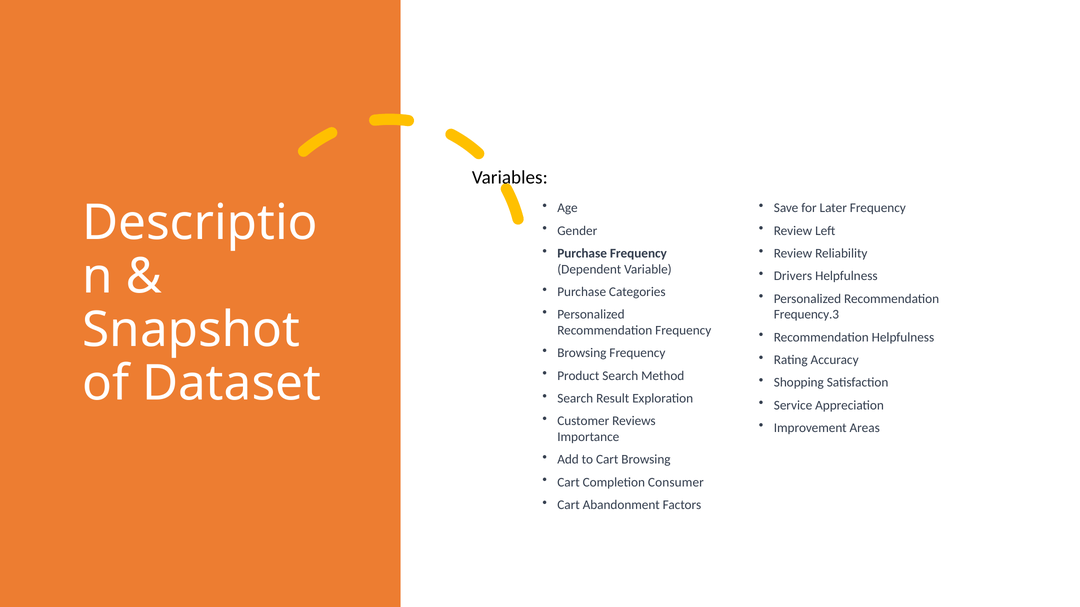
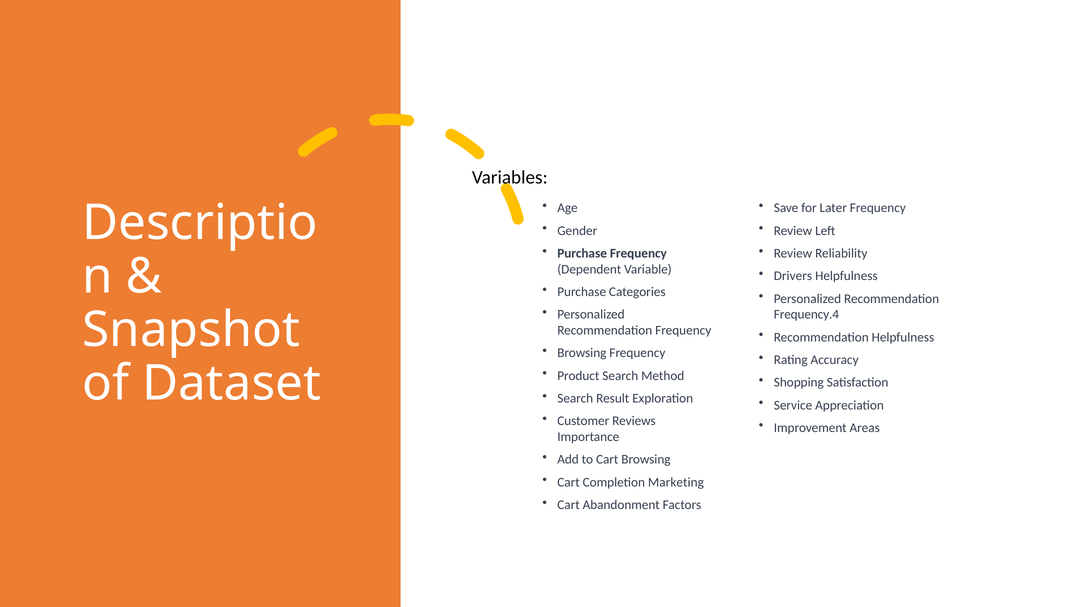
Frequency.3: Frequency.3 -> Frequency.4 (806, 315)
Consumer: Consumer -> Marketing (676, 483)
